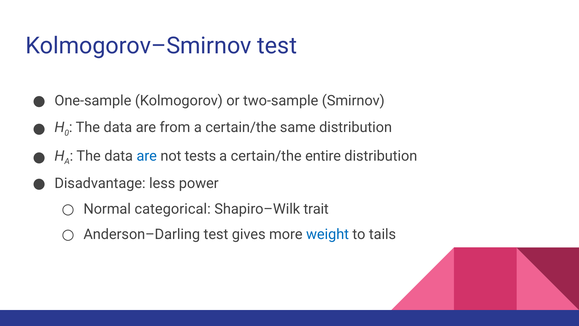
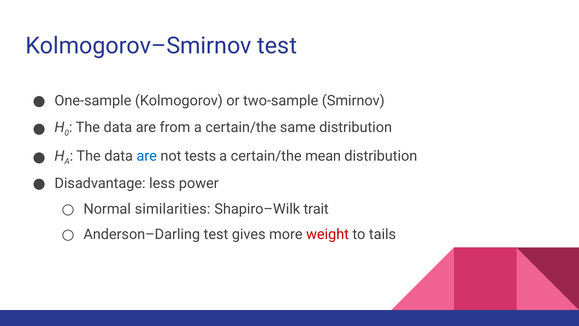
entire: entire -> mean (323, 156)
categorical: categorical -> similarities (173, 209)
weight colour: blue -> red (328, 234)
